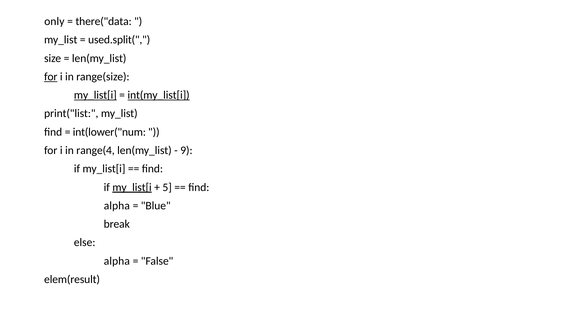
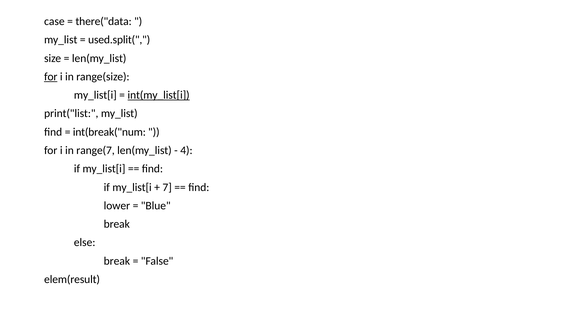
only: only -> case (54, 21)
my_list[i underline: present -> none (95, 95)
int(lower("num: int(lower("num -> int(break("num (109, 132)
range(4: range(4 -> range(7 (95, 150)
9: 9 -> 4 (186, 150)
my_list[i underline: present -> none (132, 187)
5: 5 -> 7 (167, 187)
alpha: alpha -> lower (117, 205)
alpha: alpha -> break (117, 261)
